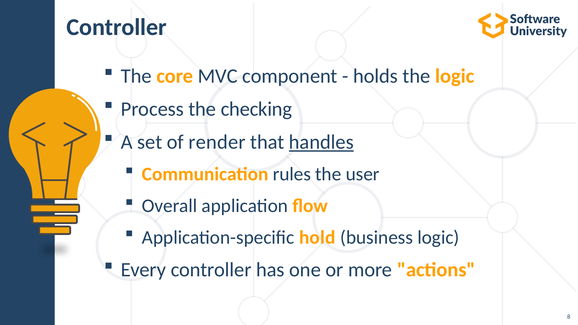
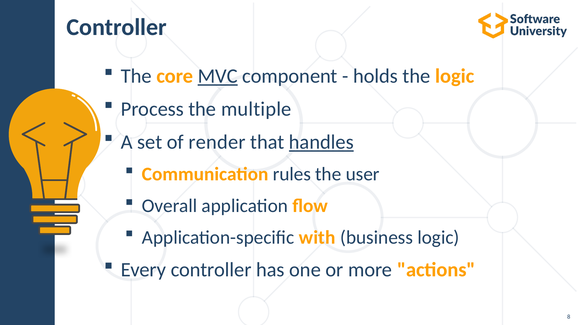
MVC underline: none -> present (218, 76)
checking: checking -> multiple (256, 109)
hold: hold -> with (317, 237)
